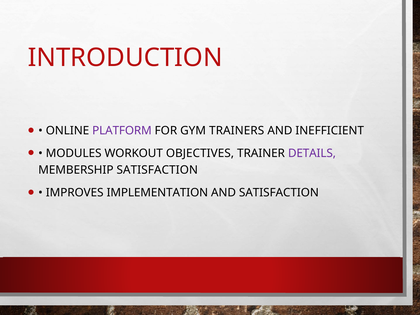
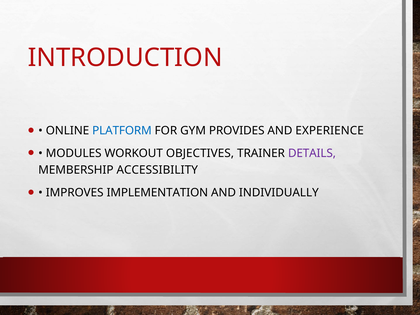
PLATFORM colour: purple -> blue (122, 131)
TRAINERS: TRAINERS -> PROVIDES (237, 131)
INEFFICIENT: INEFFICIENT -> EXPERIENCE (330, 131)
MEMBERSHIP SATISFACTION: SATISFACTION -> ACCESSIBILITY (157, 170)
AND SATISFACTION: SATISFACTION -> INDIVIDUALLY (279, 193)
